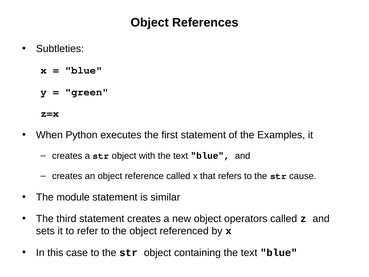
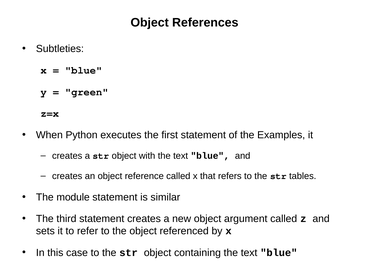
cause: cause -> tables (303, 176)
operators: operators -> argument (246, 219)
